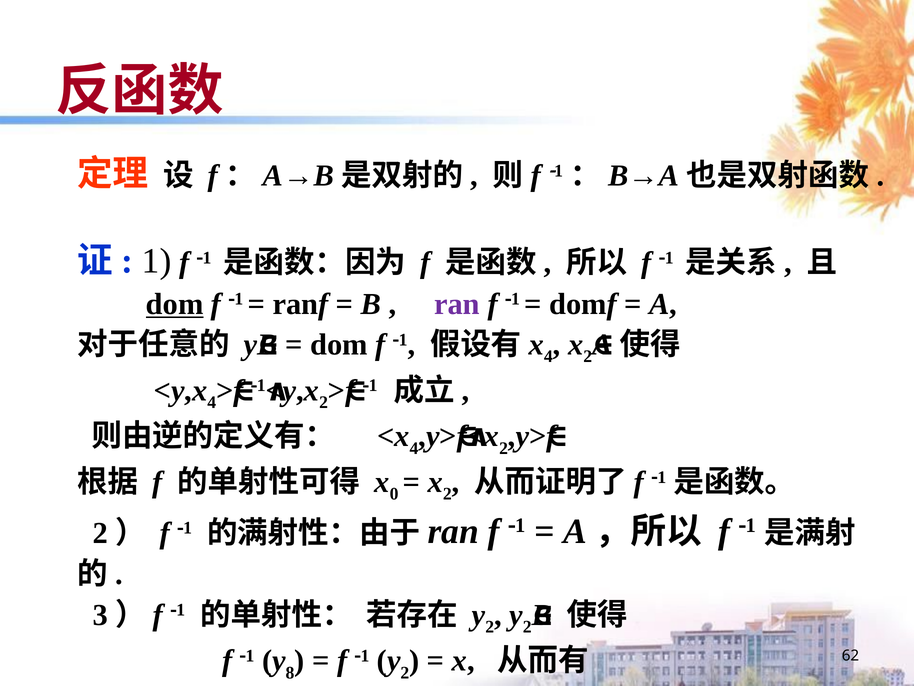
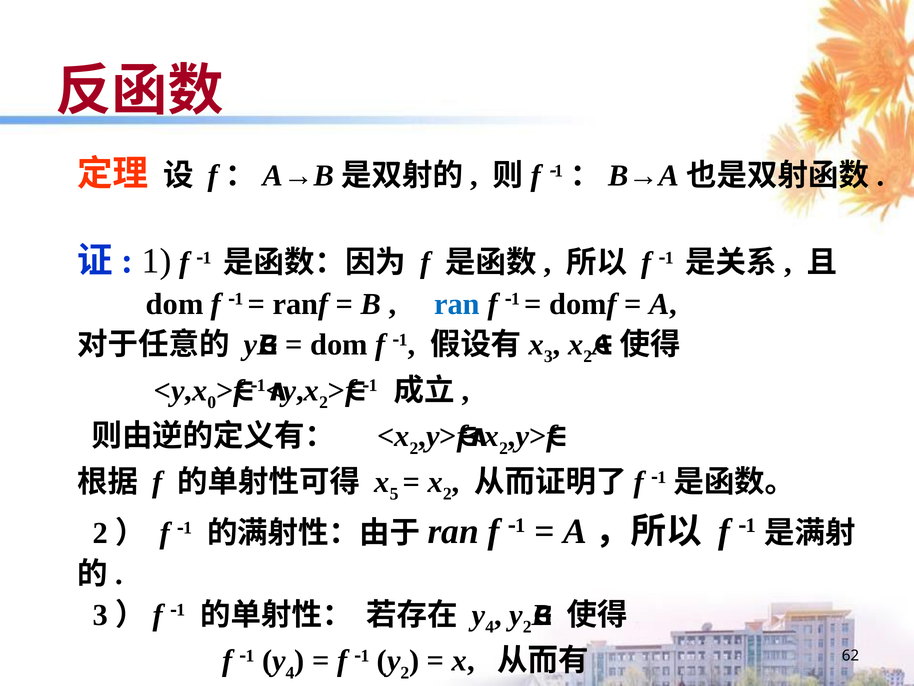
dom underline: present -> none (175, 304)
ran colour: purple -> blue (457, 304)
4: 4 -> 3 (548, 356)
4: 4 -> 0 (212, 402)
4: 4 -> 2 (414, 448)
0: 0 -> 5 (394, 494)
2: 2 -> 4 (490, 626)
8: 8 -> 4 (290, 672)
